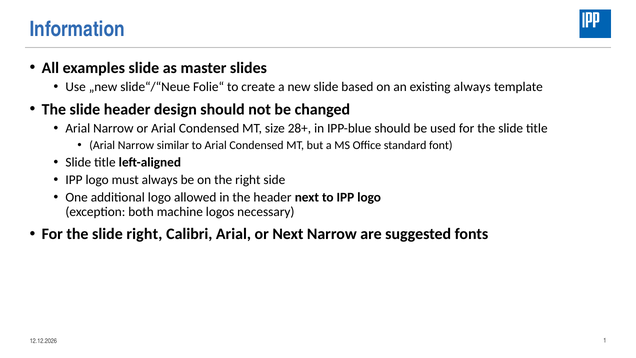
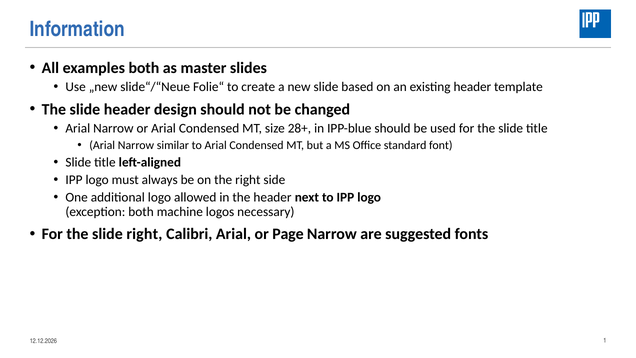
examples slide: slide -> both (144, 68)
existing always: always -> header (472, 87)
or Next: Next -> Page (288, 234)
